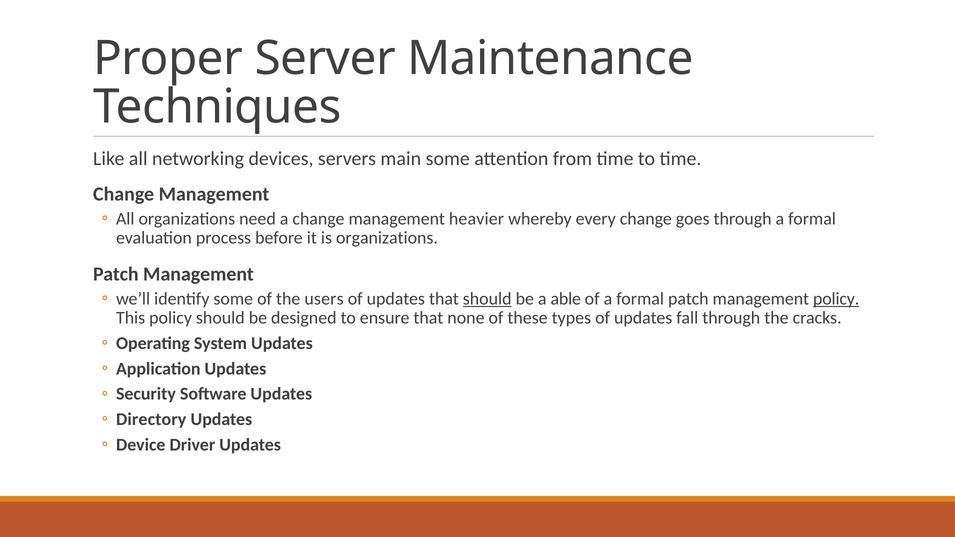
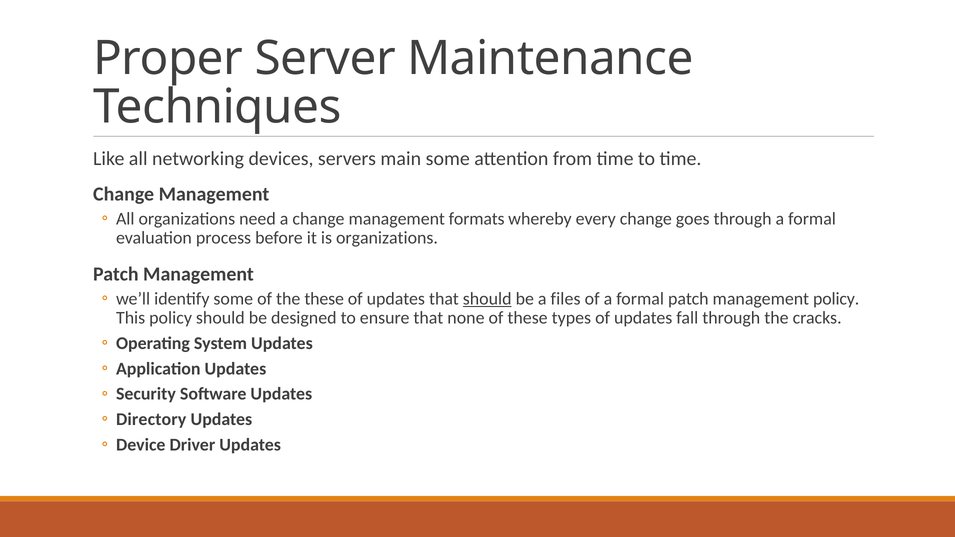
heavier: heavier -> formats (477, 219)
the users: users -> these (324, 299)
able: able -> files (566, 299)
policy underline: present -> none (836, 299)
